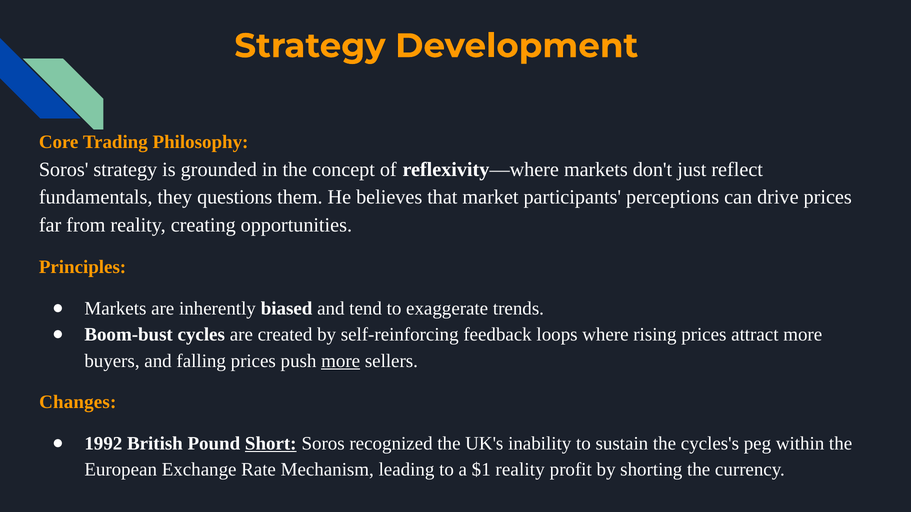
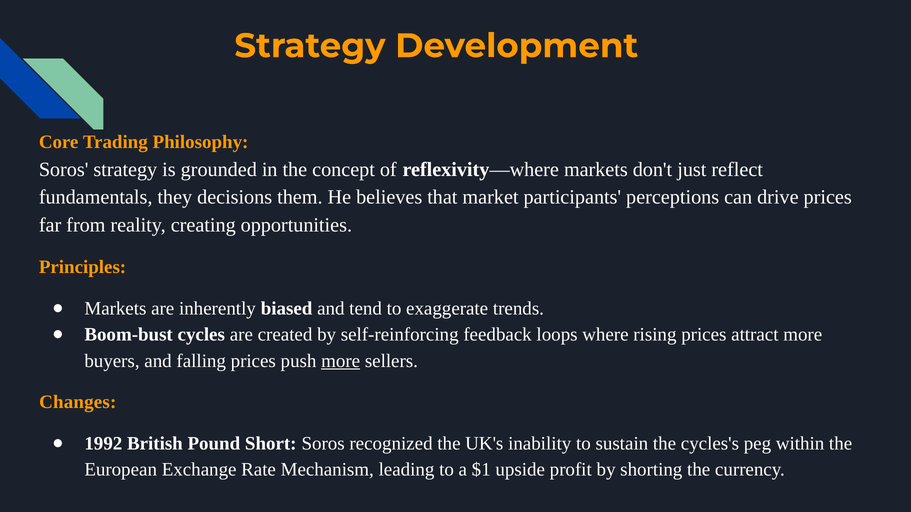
questions: questions -> decisions (235, 197)
Short underline: present -> none (271, 444)
$1 reality: reality -> upside (520, 470)
